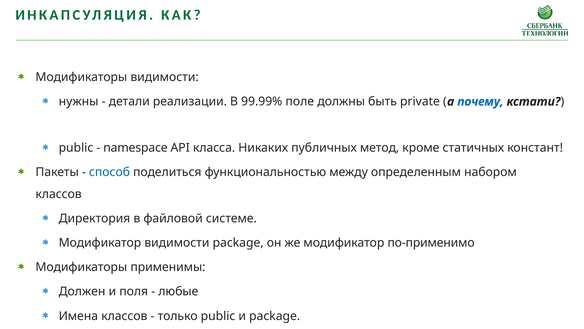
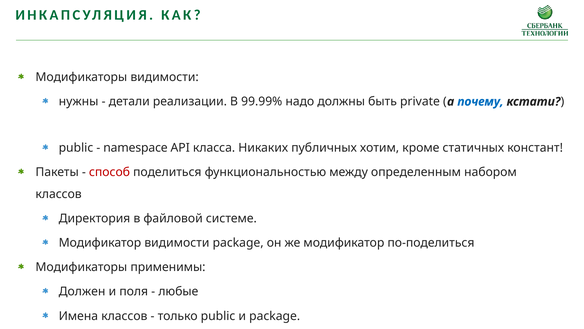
поле: поле -> надо (300, 101)
метод: метод -> хотим (380, 148)
способ colour: blue -> red (109, 172)
по-применимо: по-применимо -> по-поделиться (431, 243)
